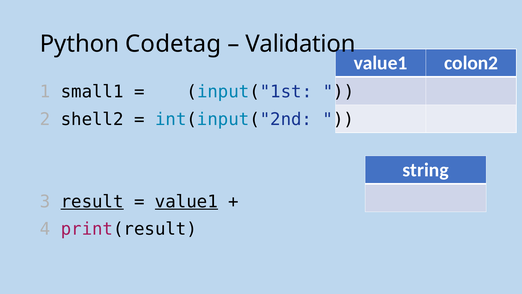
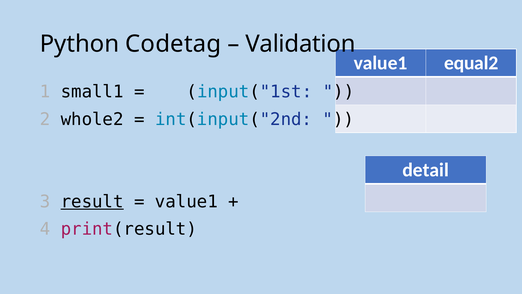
colon2: colon2 -> equal2 (471, 63)
shell2: shell2 -> whole2 (92, 119)
string: string -> detail (426, 170)
value1 underline: present -> none (186, 201)
